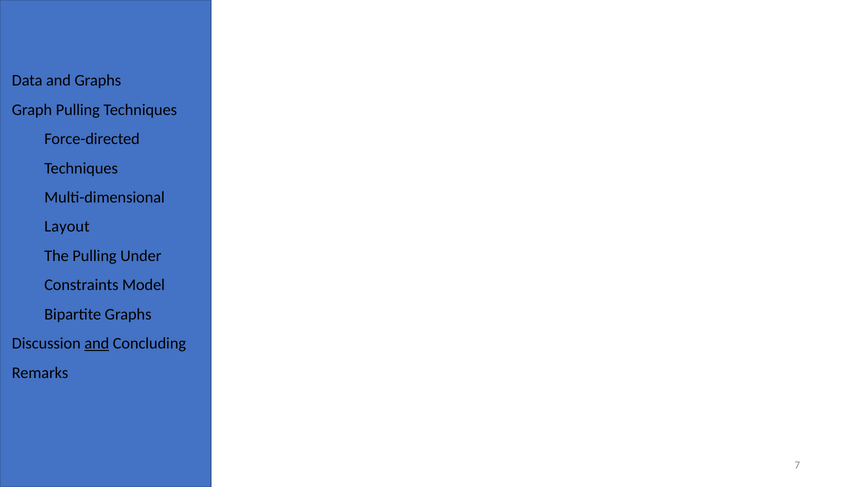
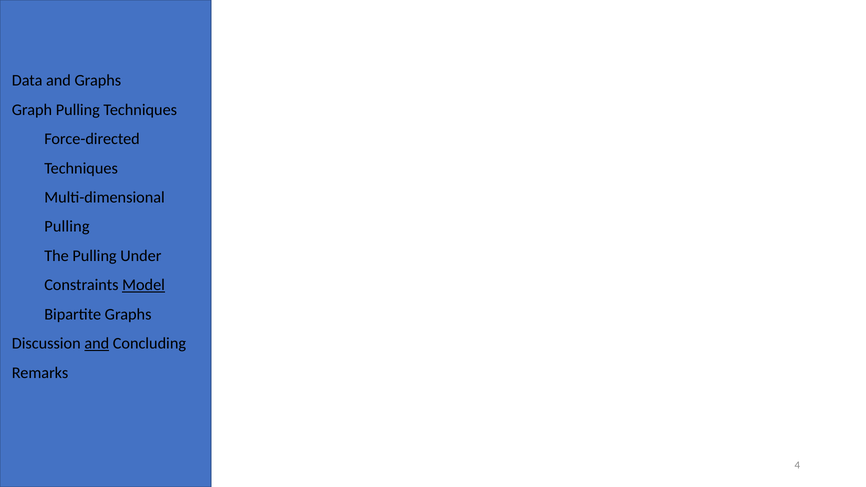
Layout: Layout -> Pulling (67, 227)
Model underline: none -> present (144, 285)
7: 7 -> 4 (797, 465)
